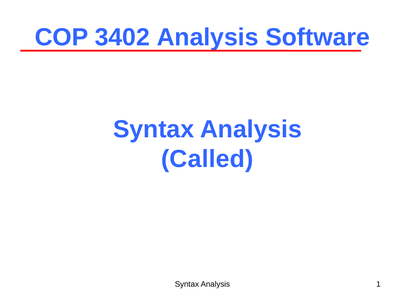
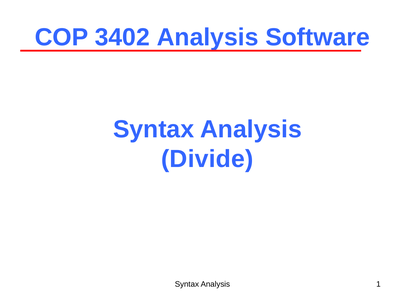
Called: Called -> Divide (207, 159)
